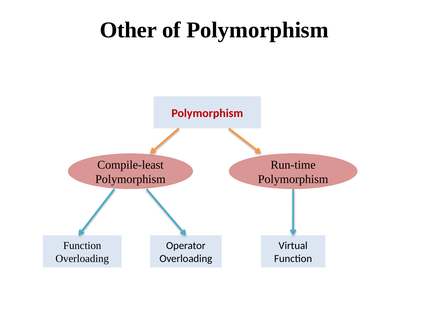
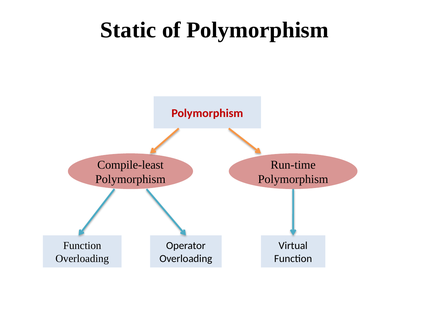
Other: Other -> Static (128, 30)
